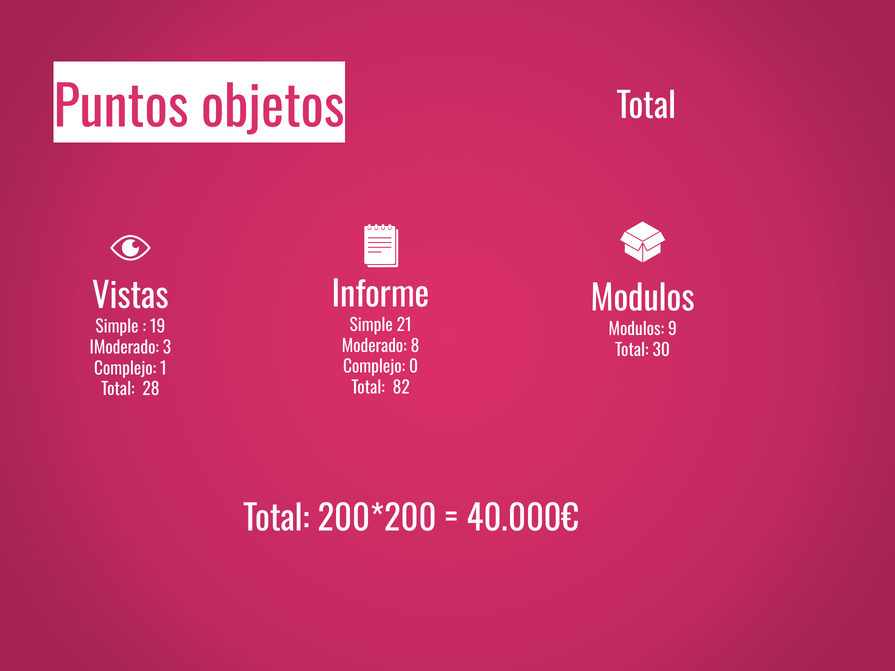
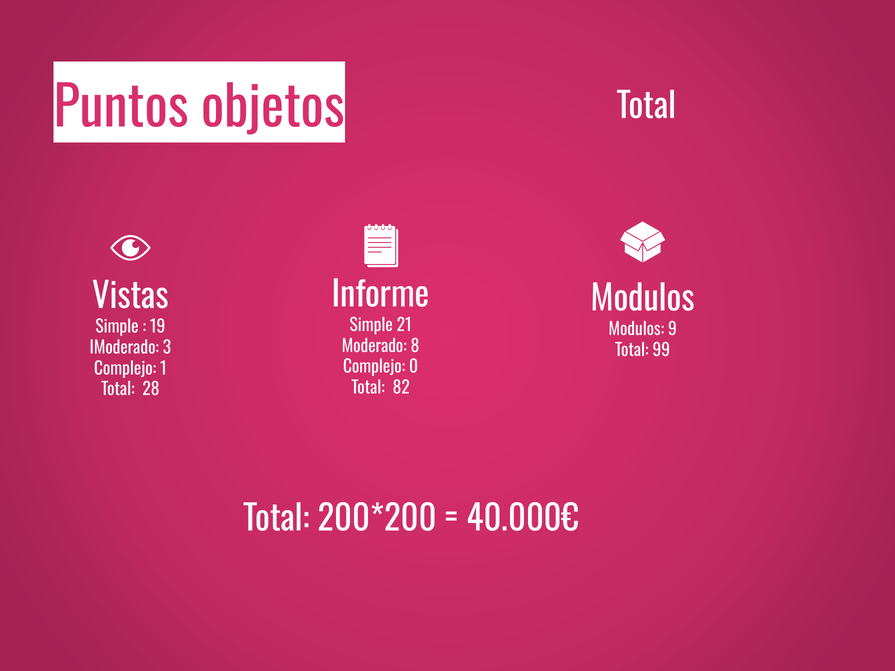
30: 30 -> 99 (661, 350)
